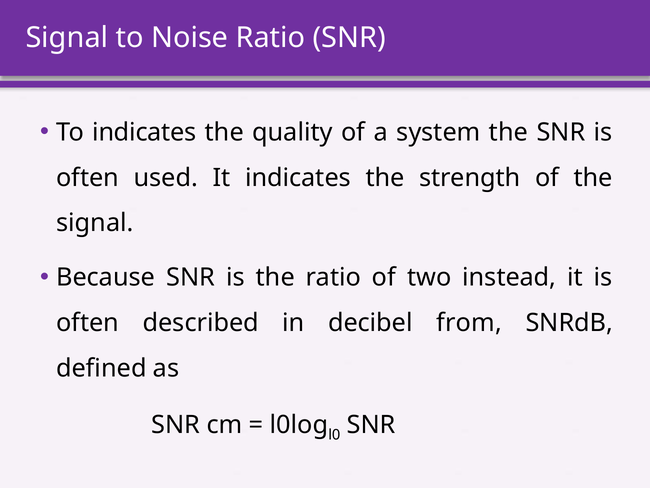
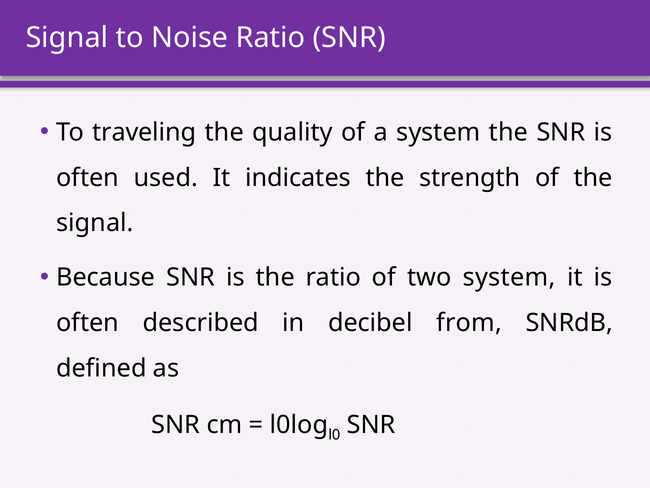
To indicates: indicates -> traveling (144, 132)
two instead: instead -> system (509, 277)
